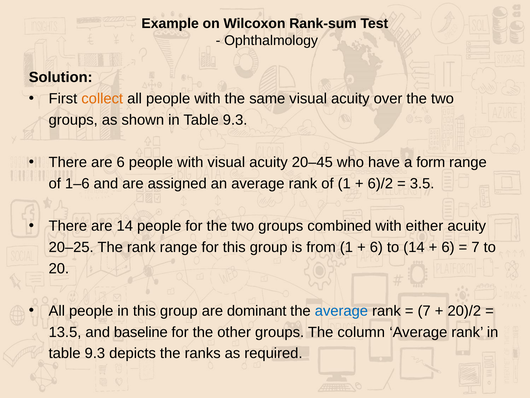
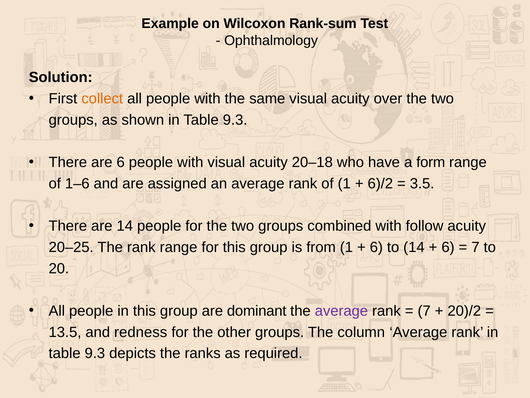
20–45: 20–45 -> 20–18 (312, 162)
either: either -> follow (425, 226)
average colour: blue -> purple (341, 311)
baseline: baseline -> redness (141, 332)
